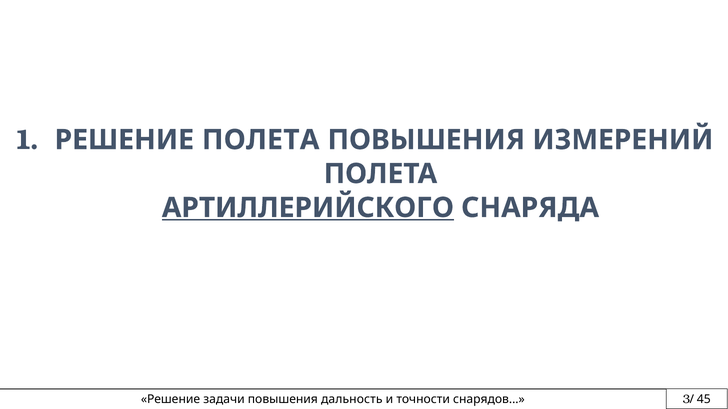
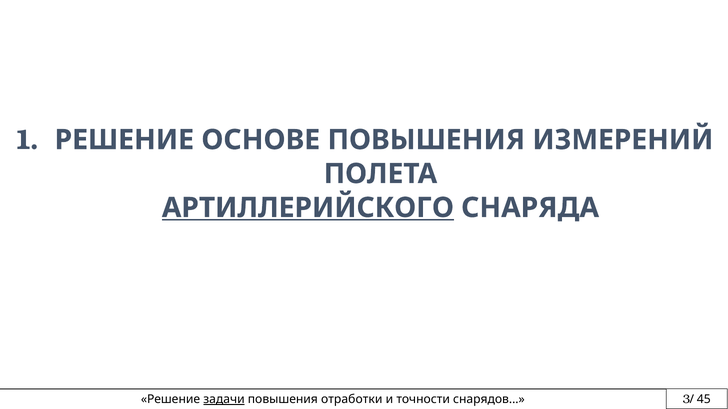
РЕШЕНИЕ ПОЛЕТА: ПОЛЕТА -> ОСНОВЕ (261, 140)
задачи underline: none -> present (224, 400)
дальность: дальность -> отработки (352, 400)
